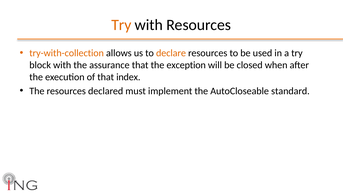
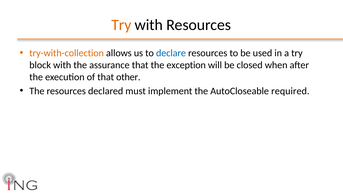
declare colour: orange -> blue (171, 53)
index: index -> other (128, 77)
standard: standard -> required (290, 91)
